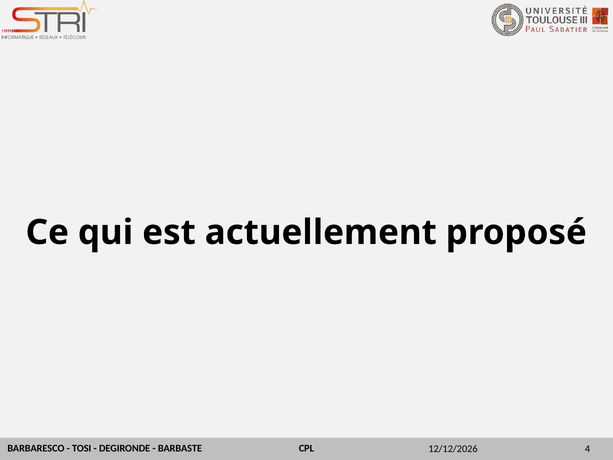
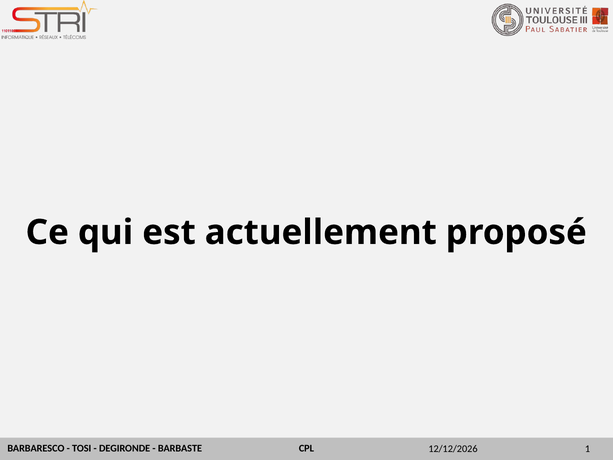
4: 4 -> 1 (587, 448)
